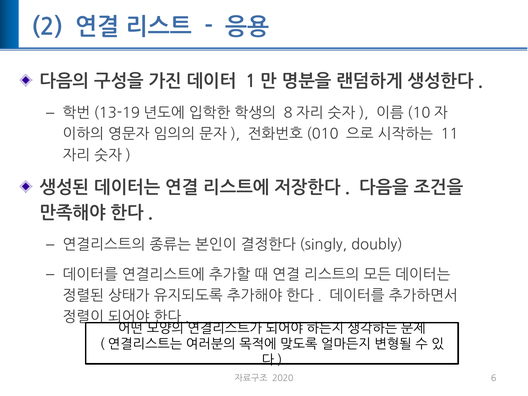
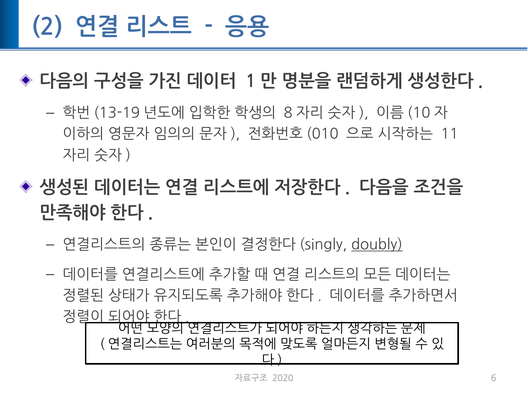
doubly underline: none -> present (377, 245)
